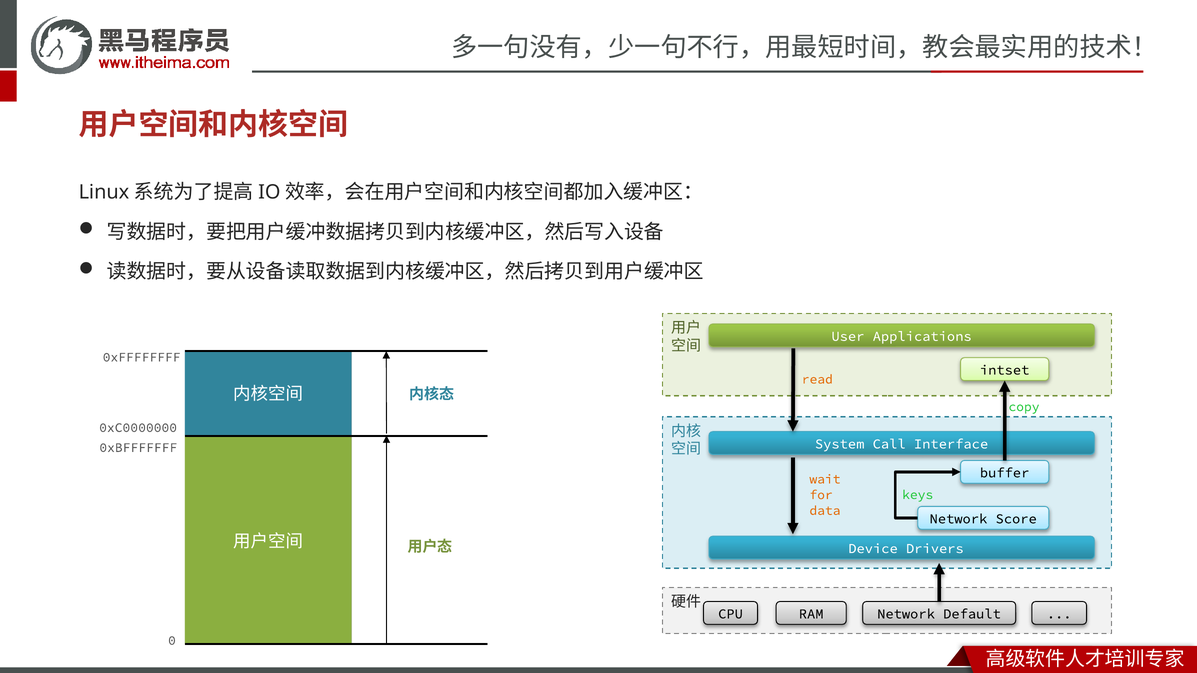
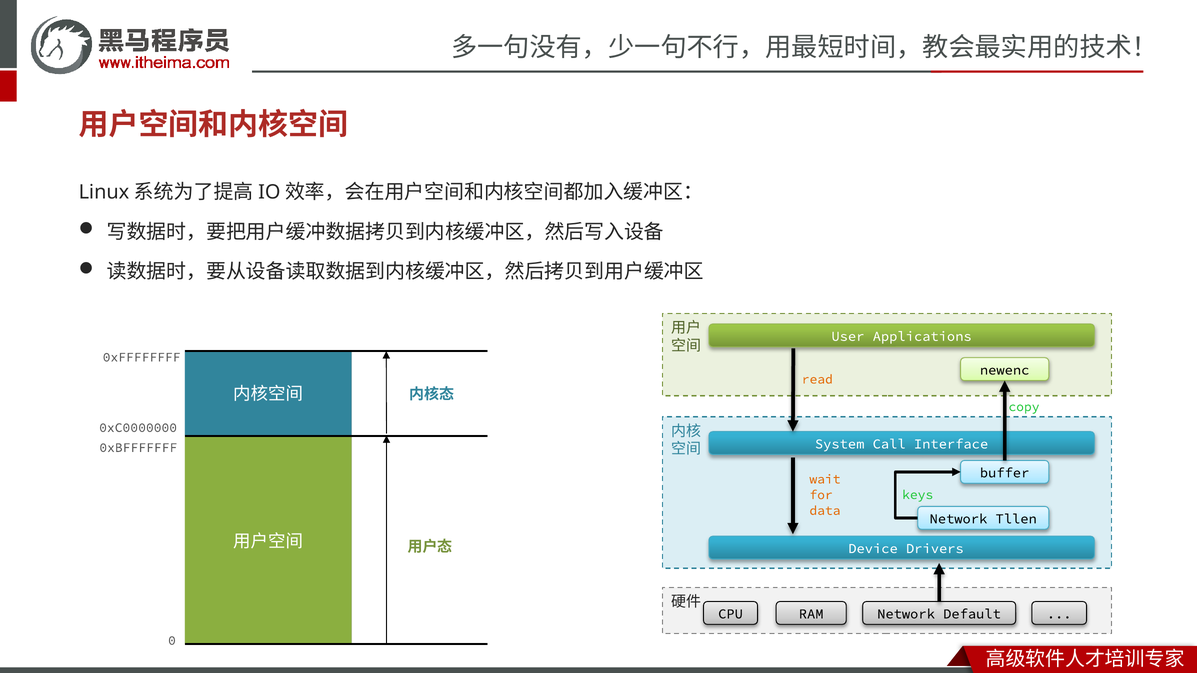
intset: intset -> newenc (1005, 370)
Score: Score -> Tllen (1016, 519)
